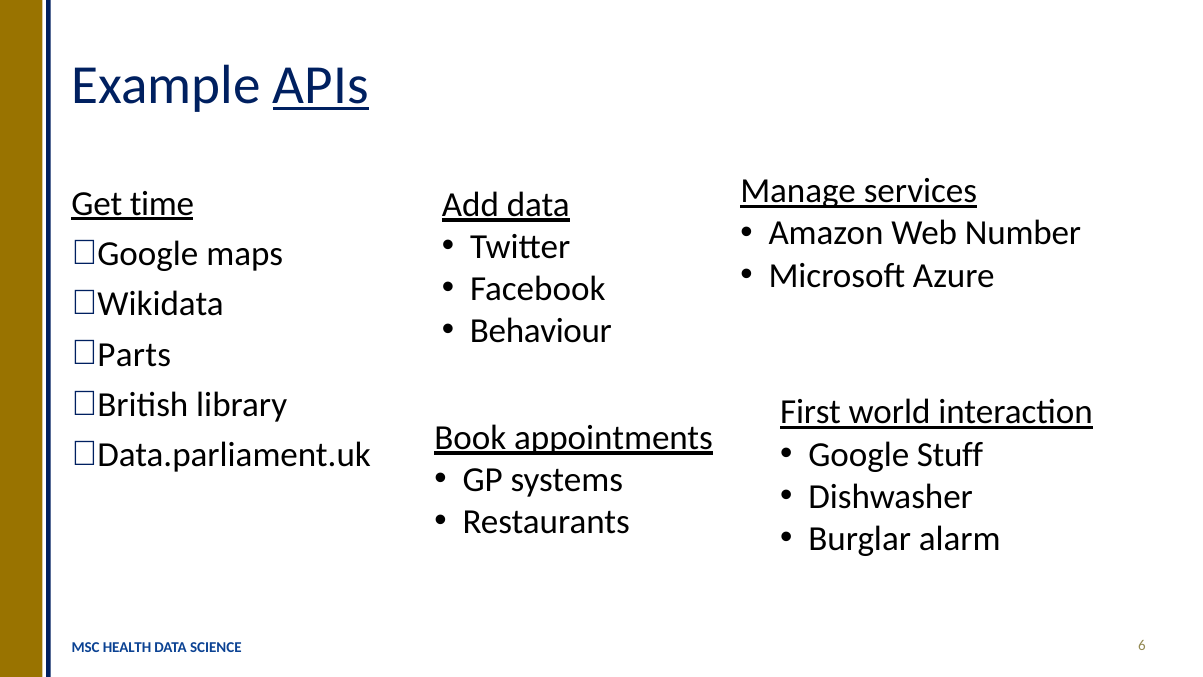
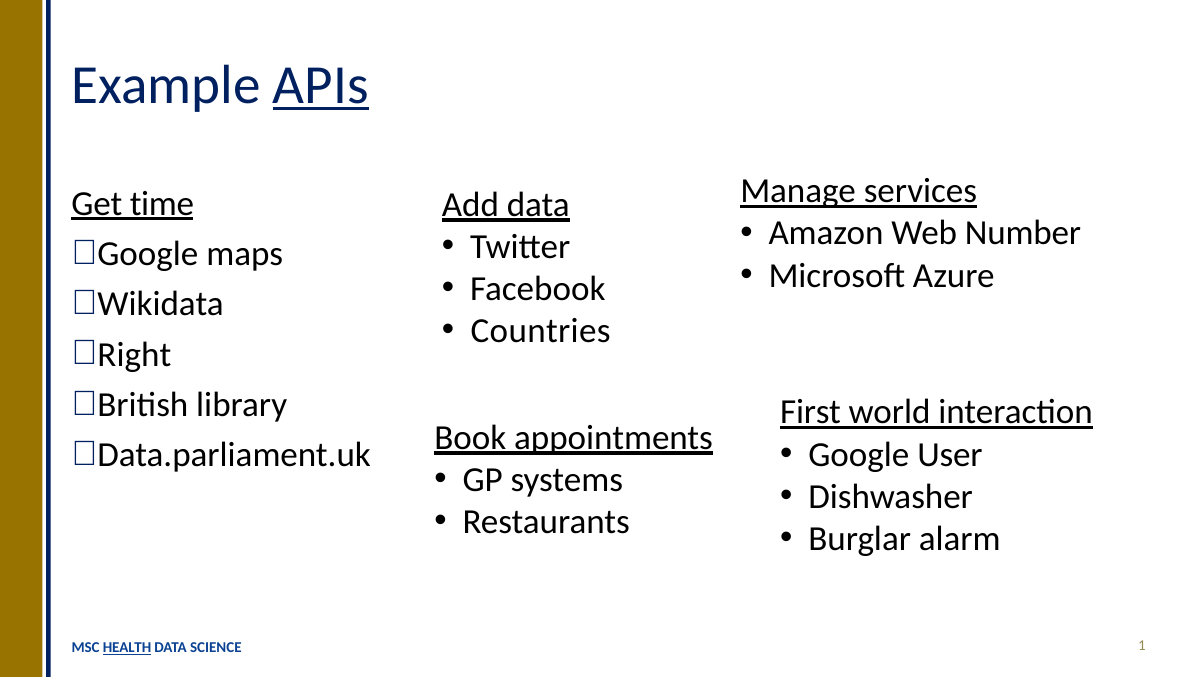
Behaviour: Behaviour -> Countries (541, 331)
Parts: Parts -> Right (134, 354)
Stuff: Stuff -> User (950, 454)
HEALTH underline: none -> present (127, 648)
6: 6 -> 1 (1142, 646)
